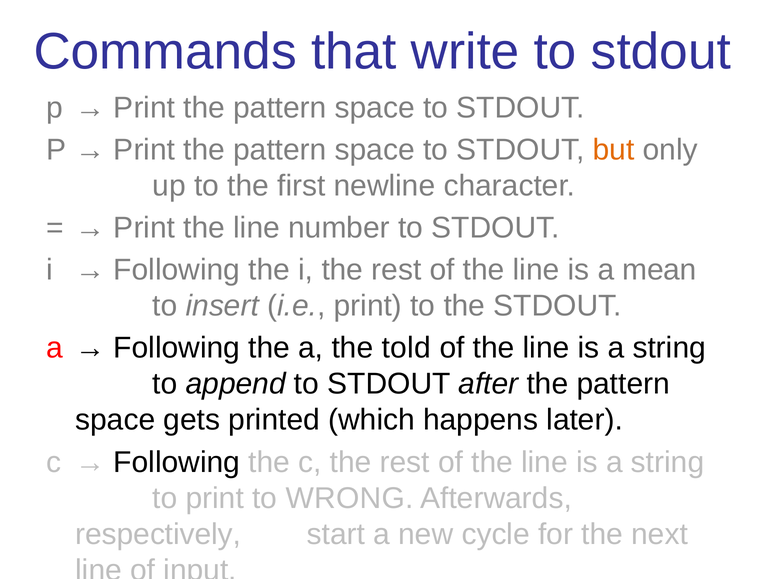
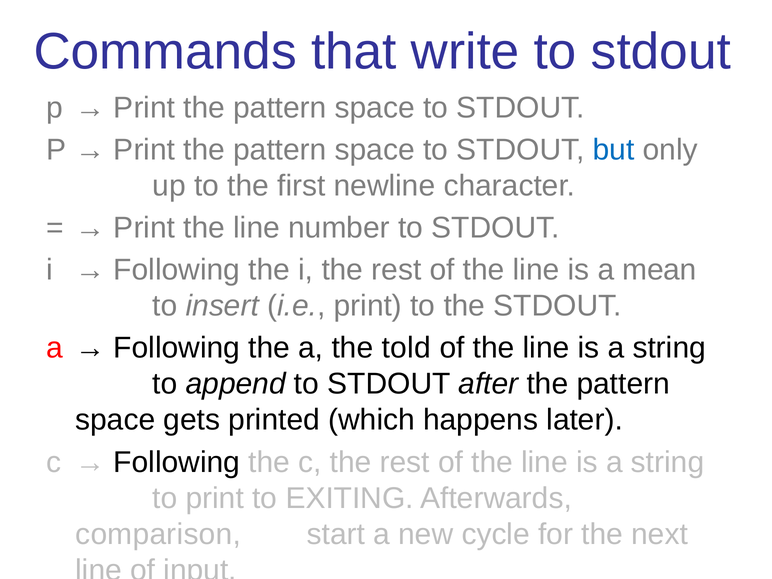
but colour: orange -> blue (614, 150)
WRONG: WRONG -> EXITING (350, 498)
respectively: respectively -> comparison (158, 534)
